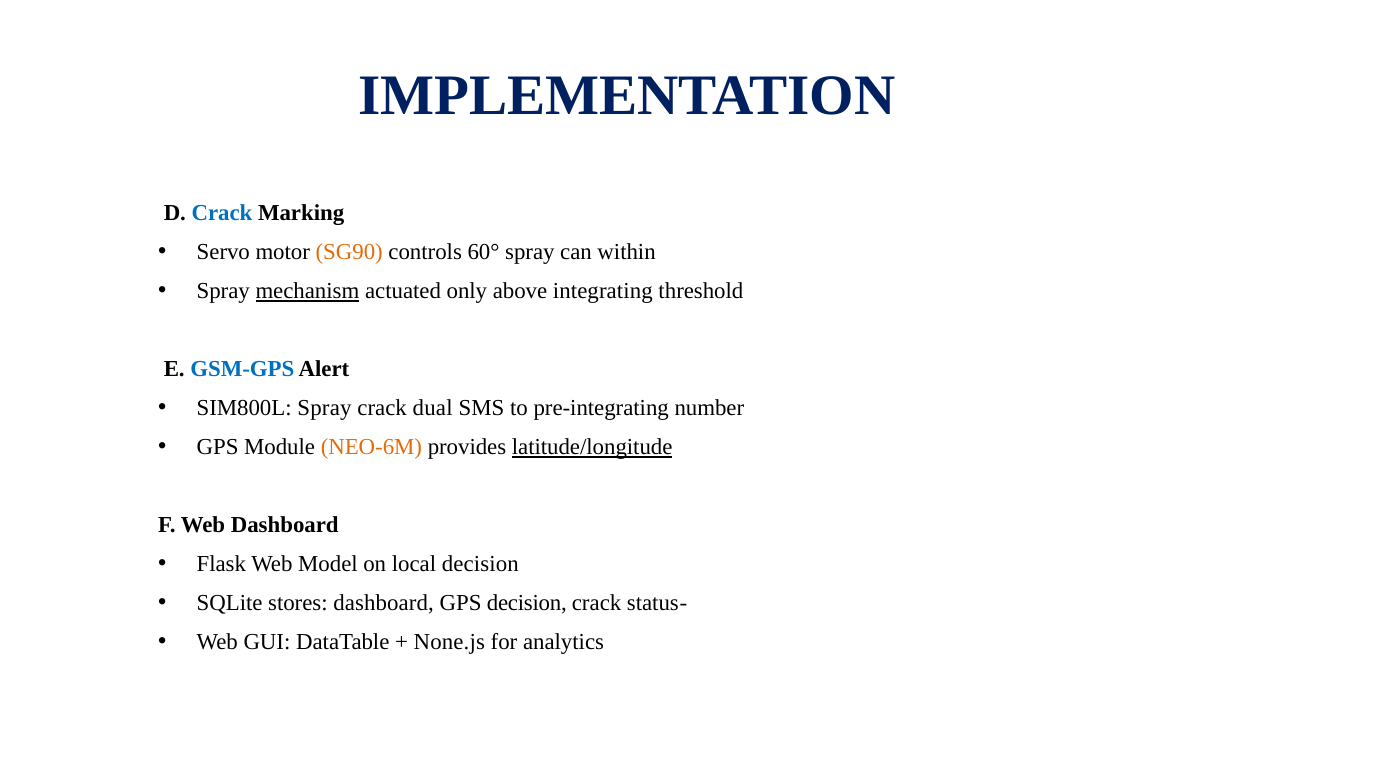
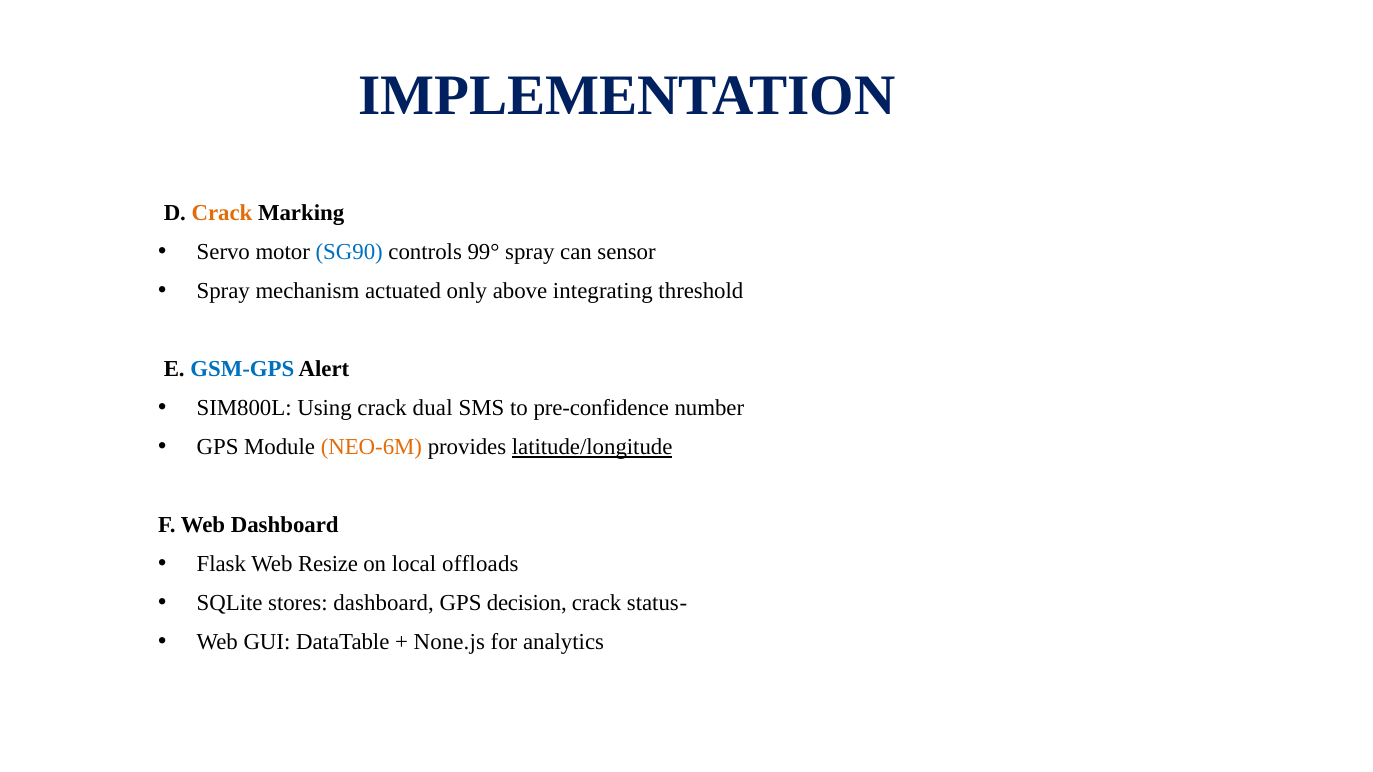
Crack colour: blue -> orange (222, 213)
SG90 colour: orange -> blue (349, 252)
60°: 60° -> 99° (484, 252)
within: within -> sensor (627, 252)
mechanism underline: present -> none (307, 291)
SIM800L Spray: Spray -> Using (325, 408)
pre-integrating: pre-integrating -> pre-confidence (601, 408)
Model: Model -> Resize (328, 564)
local decision: decision -> offloads (480, 564)
